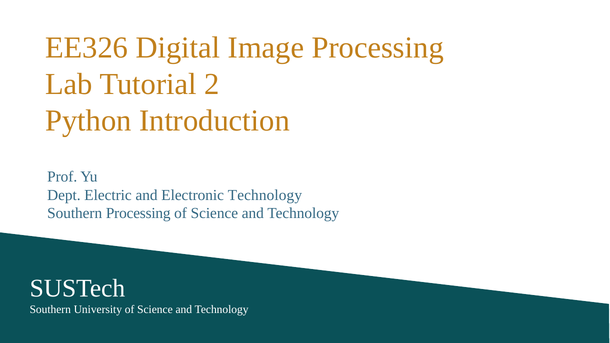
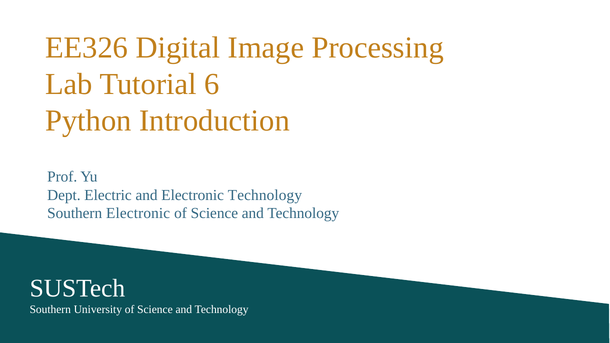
2: 2 -> 6 (212, 84)
Southern Processing: Processing -> Electronic (138, 213)
